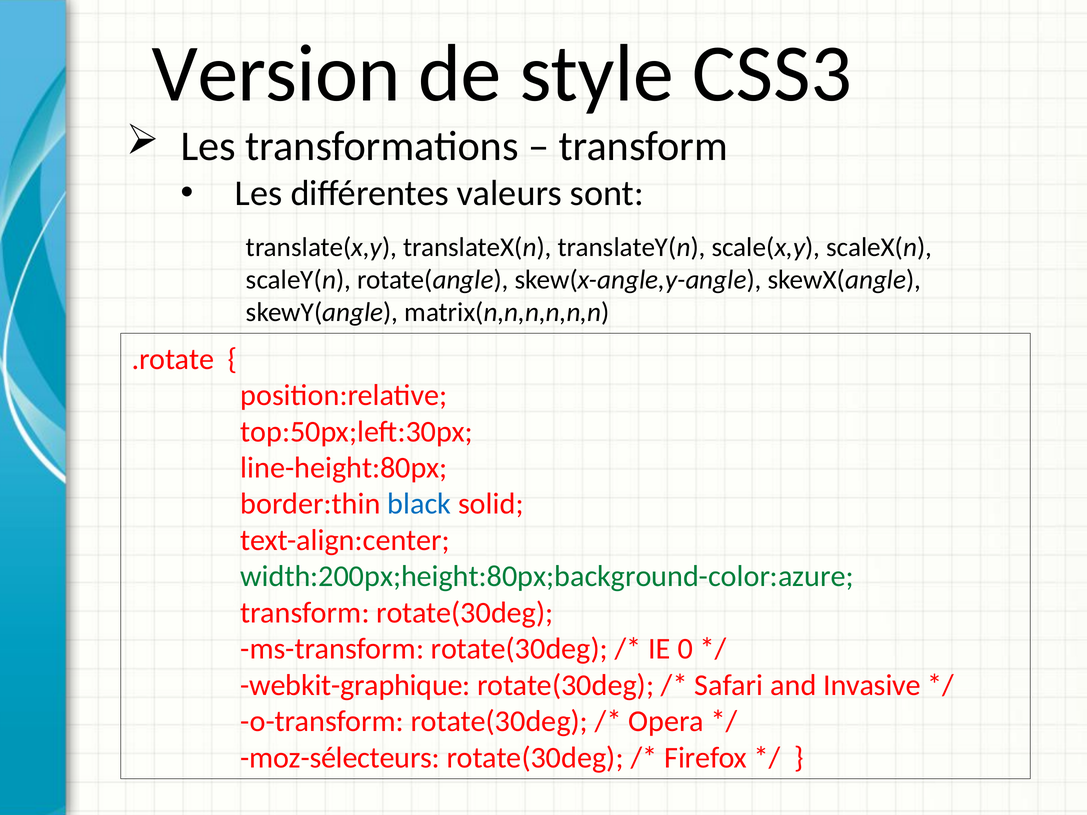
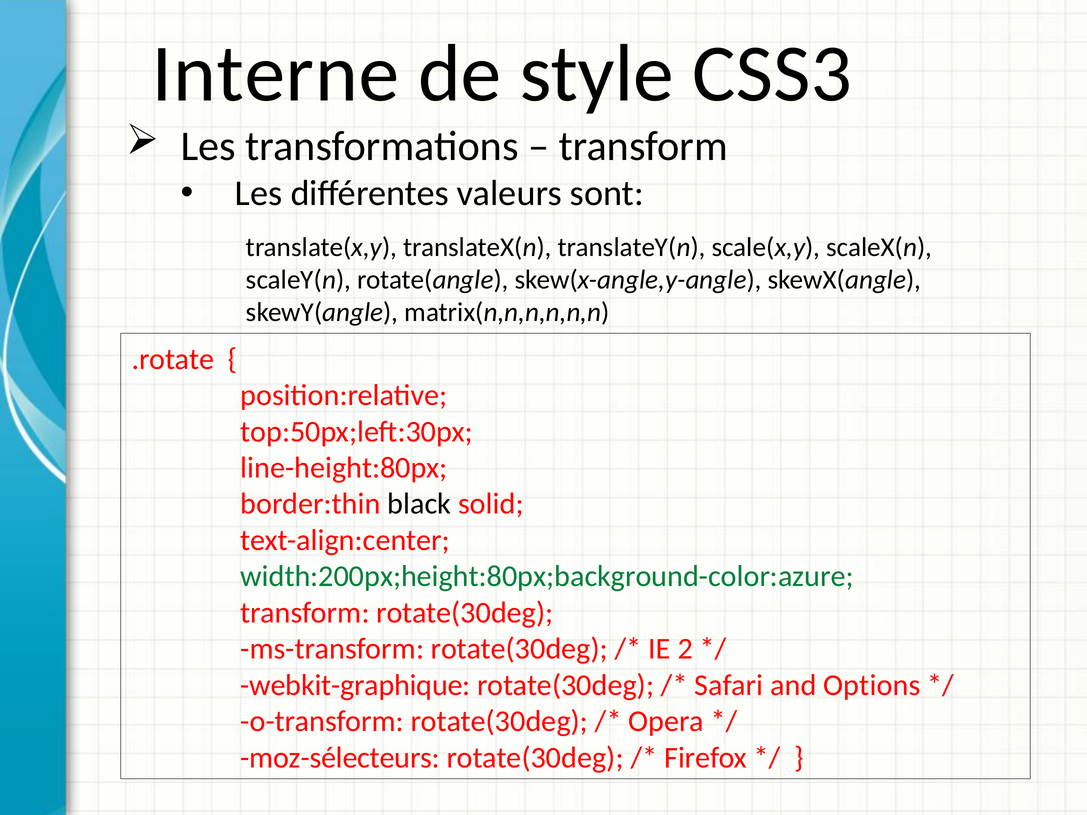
Version: Version -> Interne (275, 74)
black colour: blue -> black (419, 504)
0: 0 -> 2 (685, 649)
Invasive: Invasive -> Options (872, 685)
